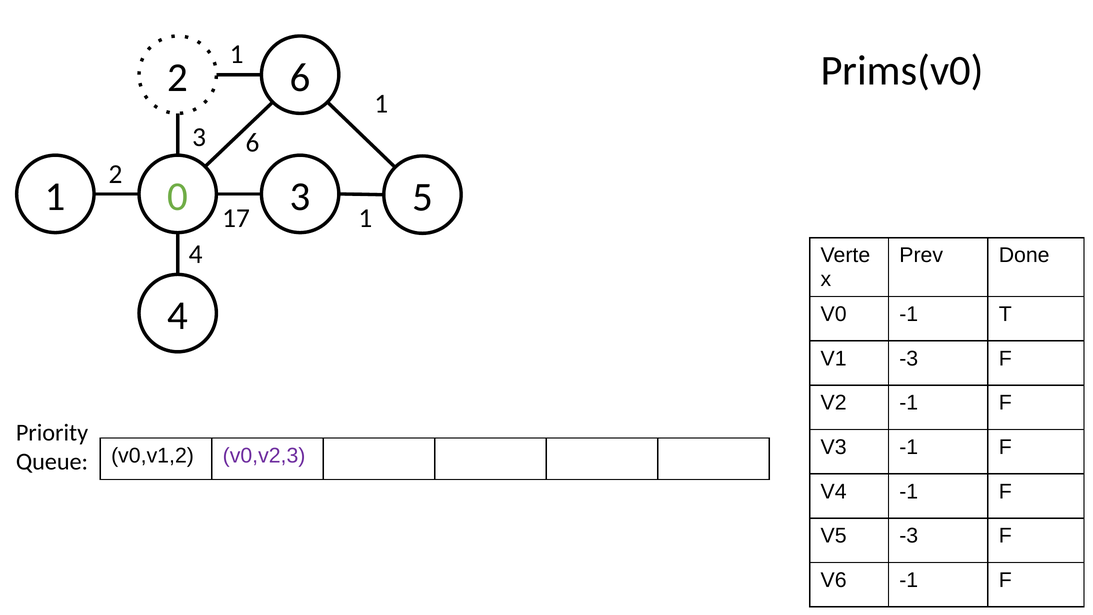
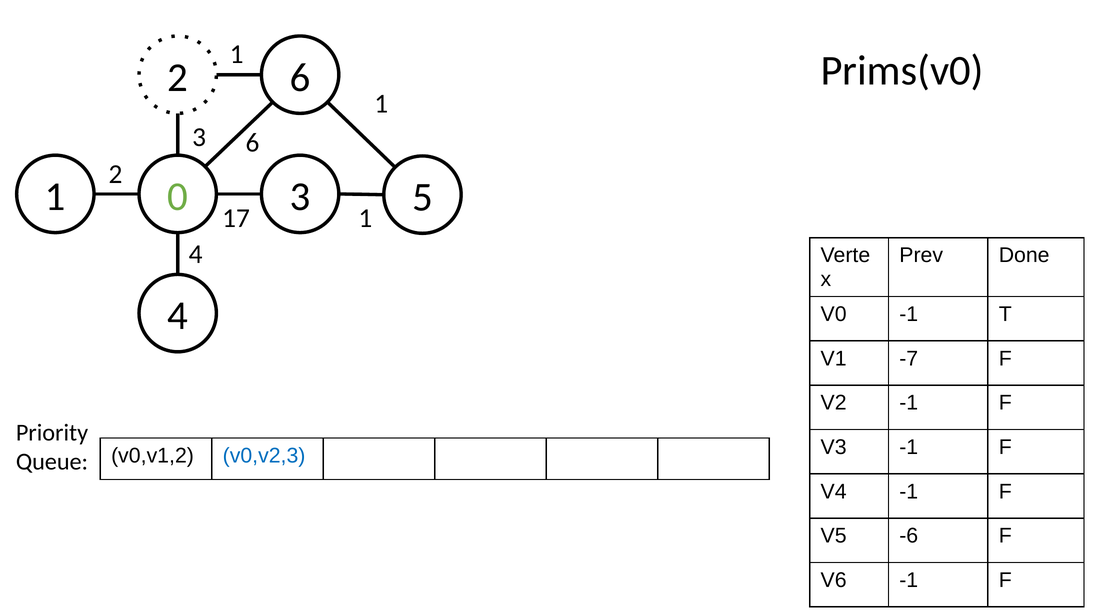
V1 -3: -3 -> -7 (909, 358)
v0,v2,3 colour: purple -> blue (264, 456)
V5 -3: -3 -> -6 (909, 536)
